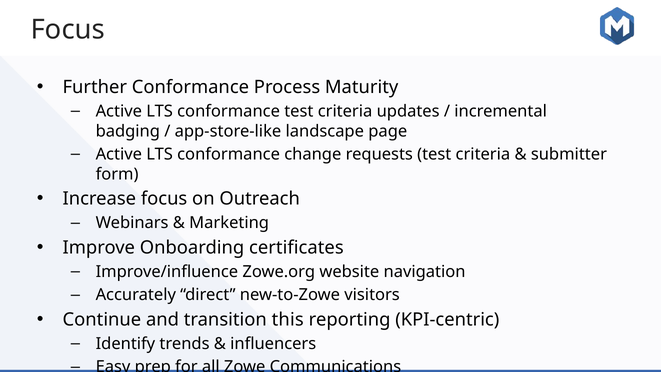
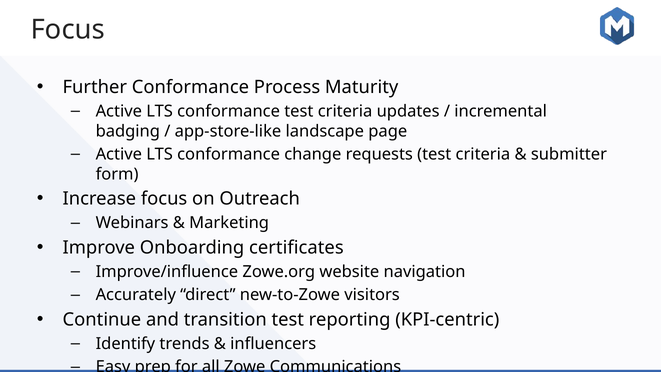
transition this: this -> test (288, 320)
